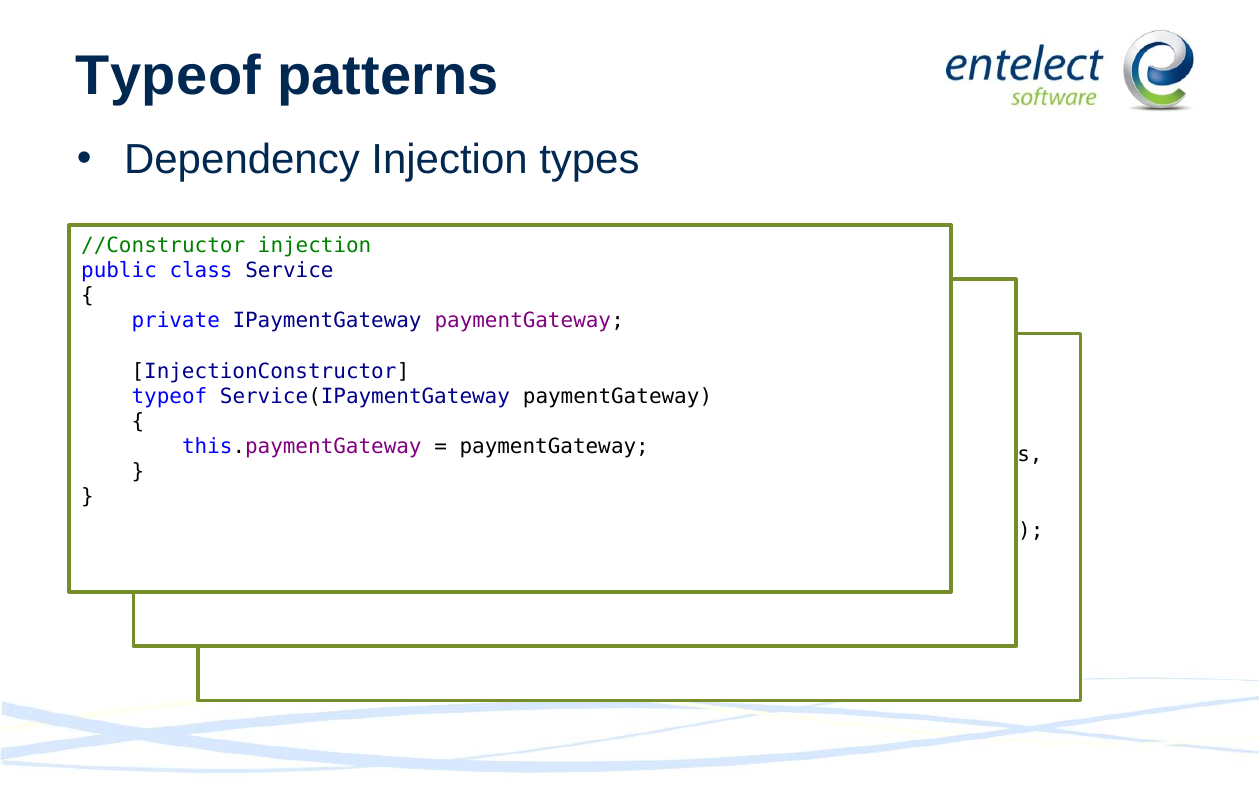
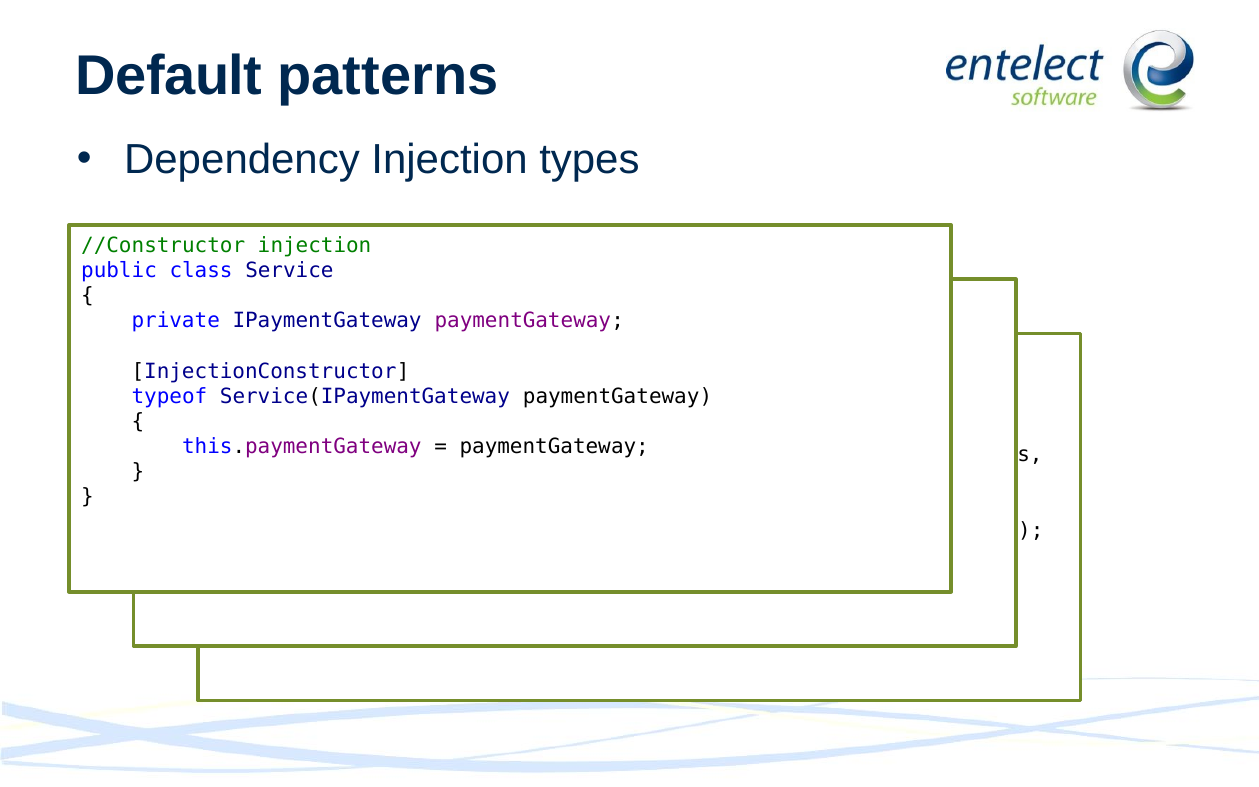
Typeof: Typeof -> Default (169, 76)
